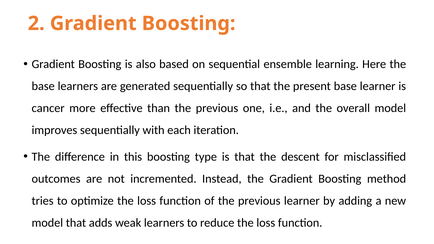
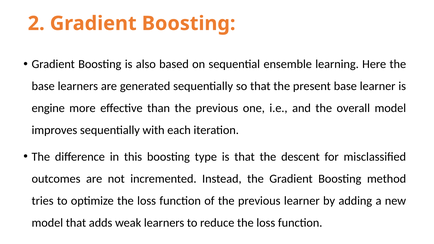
cancer: cancer -> engine (48, 108)
